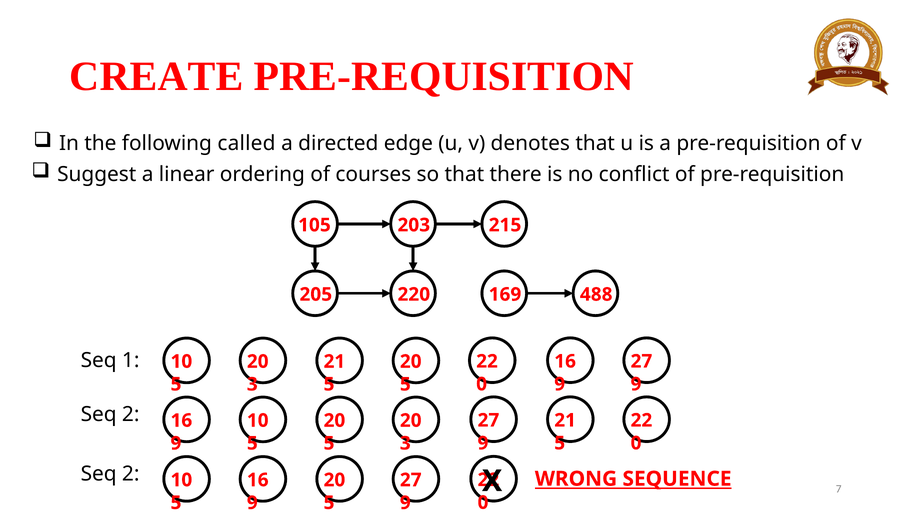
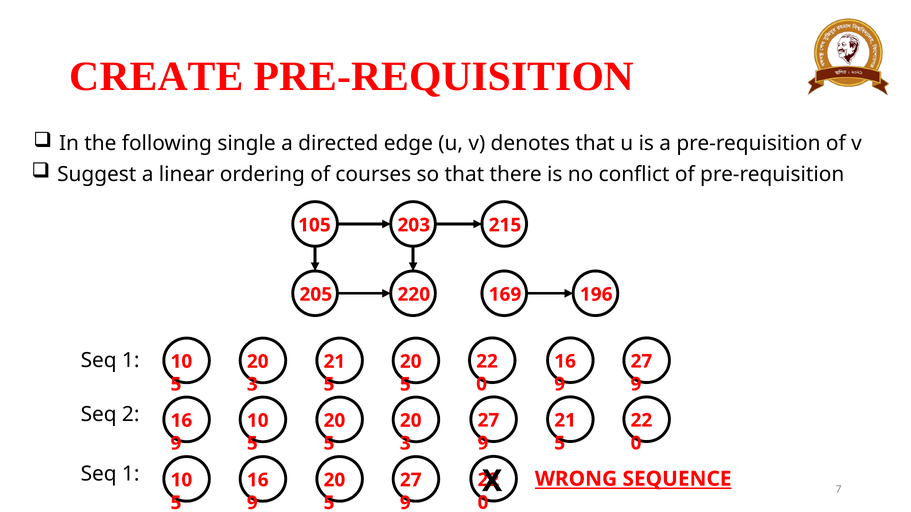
called: called -> single (247, 144)
488: 488 -> 196 (596, 295)
2: 2 -> 1 (131, 474)
